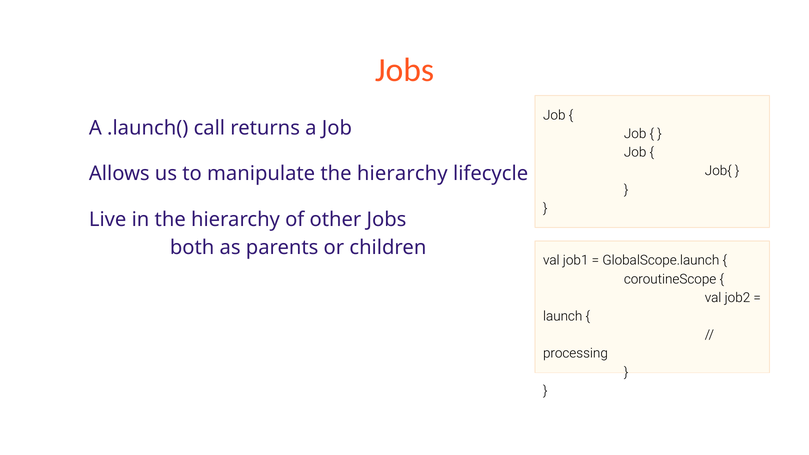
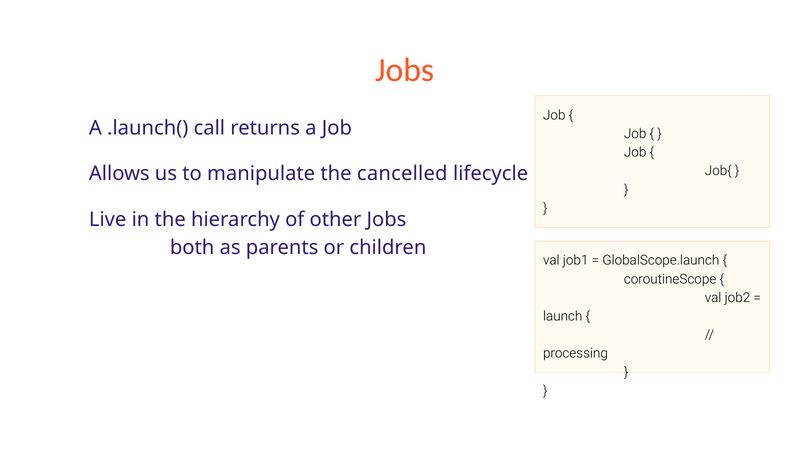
manipulate the hierarchy: hierarchy -> cancelled (402, 174)
